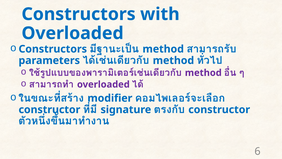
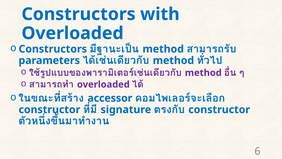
modifier: modifier -> accessor (110, 98)
